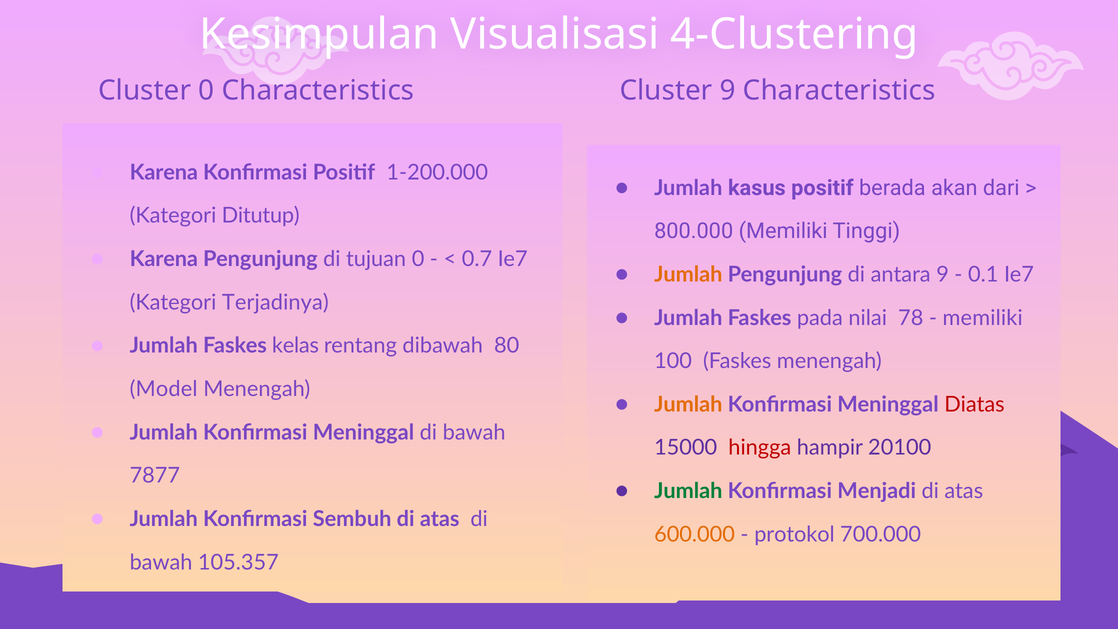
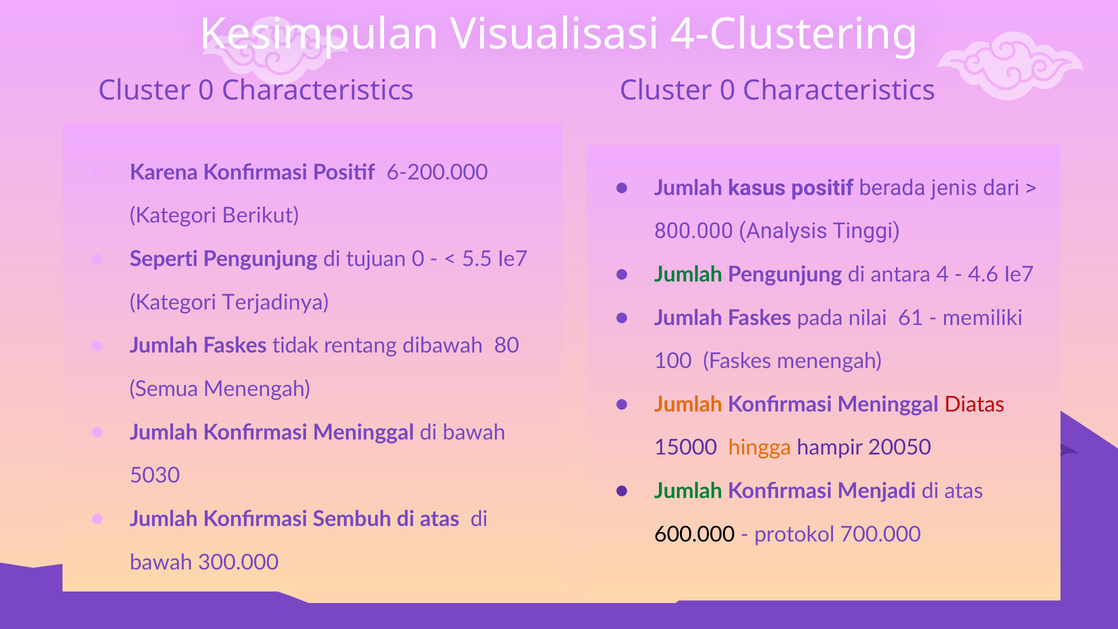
9: 9 -> 0 (728, 91)
1-200.000: 1-200.000 -> 6-200.000 (437, 172)
akan: akan -> jenis (954, 188)
Ditutup: Ditutup -> Berikut (260, 216)
800.000 Memiliki: Memiliki -> Analysis (783, 231)
Karena: Karena -> Seperti (164, 259)
0.7: 0.7 -> 5.5 (477, 259)
Jumlah colour: orange -> green (688, 274)
antara 9: 9 -> 4 (943, 274)
0.1: 0.1 -> 4.6 (983, 274)
78: 78 -> 61 (911, 318)
kelas: kelas -> tidak (295, 346)
Model: Model -> Semua (164, 389)
hingga colour: red -> orange (760, 448)
20100: 20100 -> 20050 (900, 448)
7877: 7877 -> 5030 (155, 476)
600.000 colour: orange -> black (695, 534)
105.357: 105.357 -> 300.000 (238, 562)
